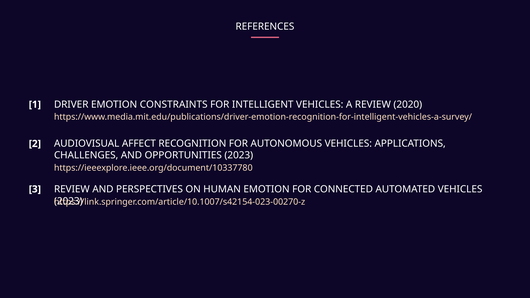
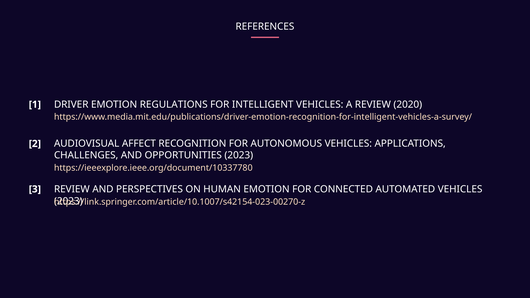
CONSTRAINTS: CONSTRAINTS -> REGULATIONS (174, 105)
